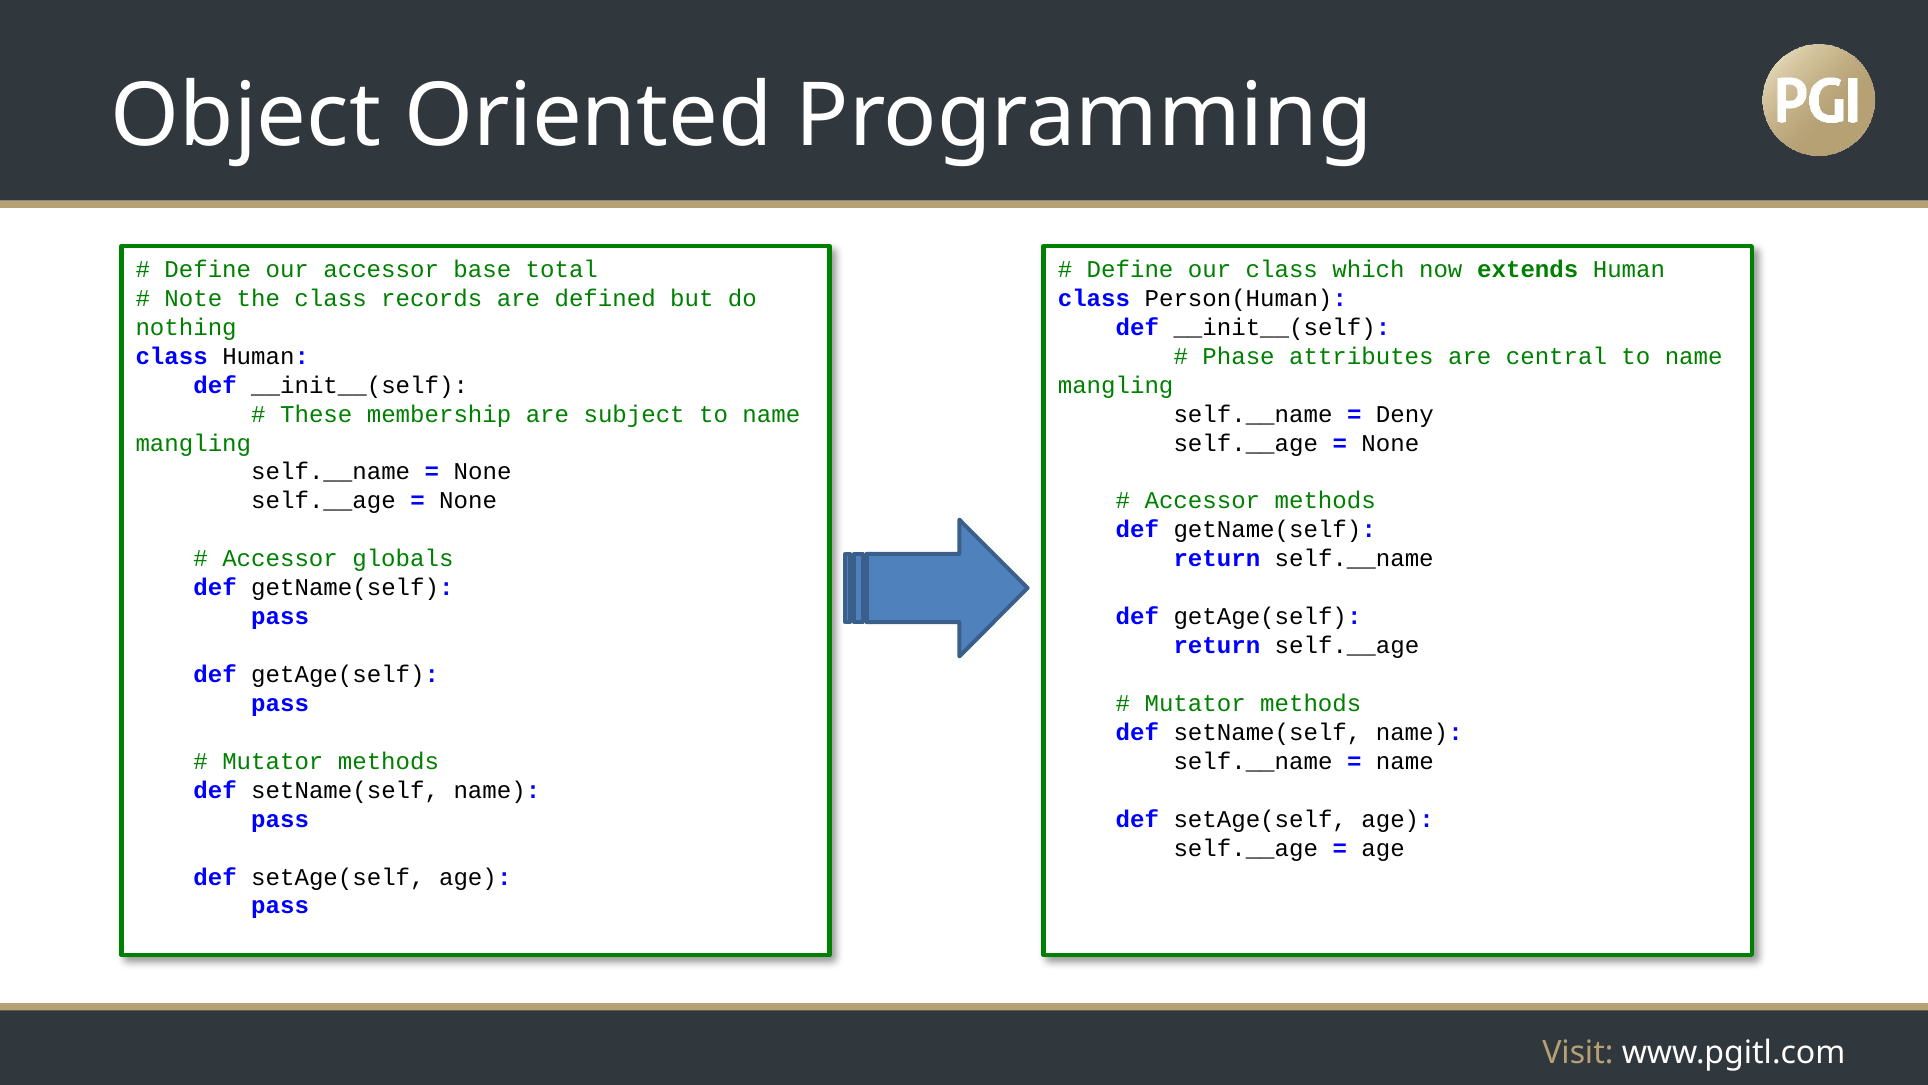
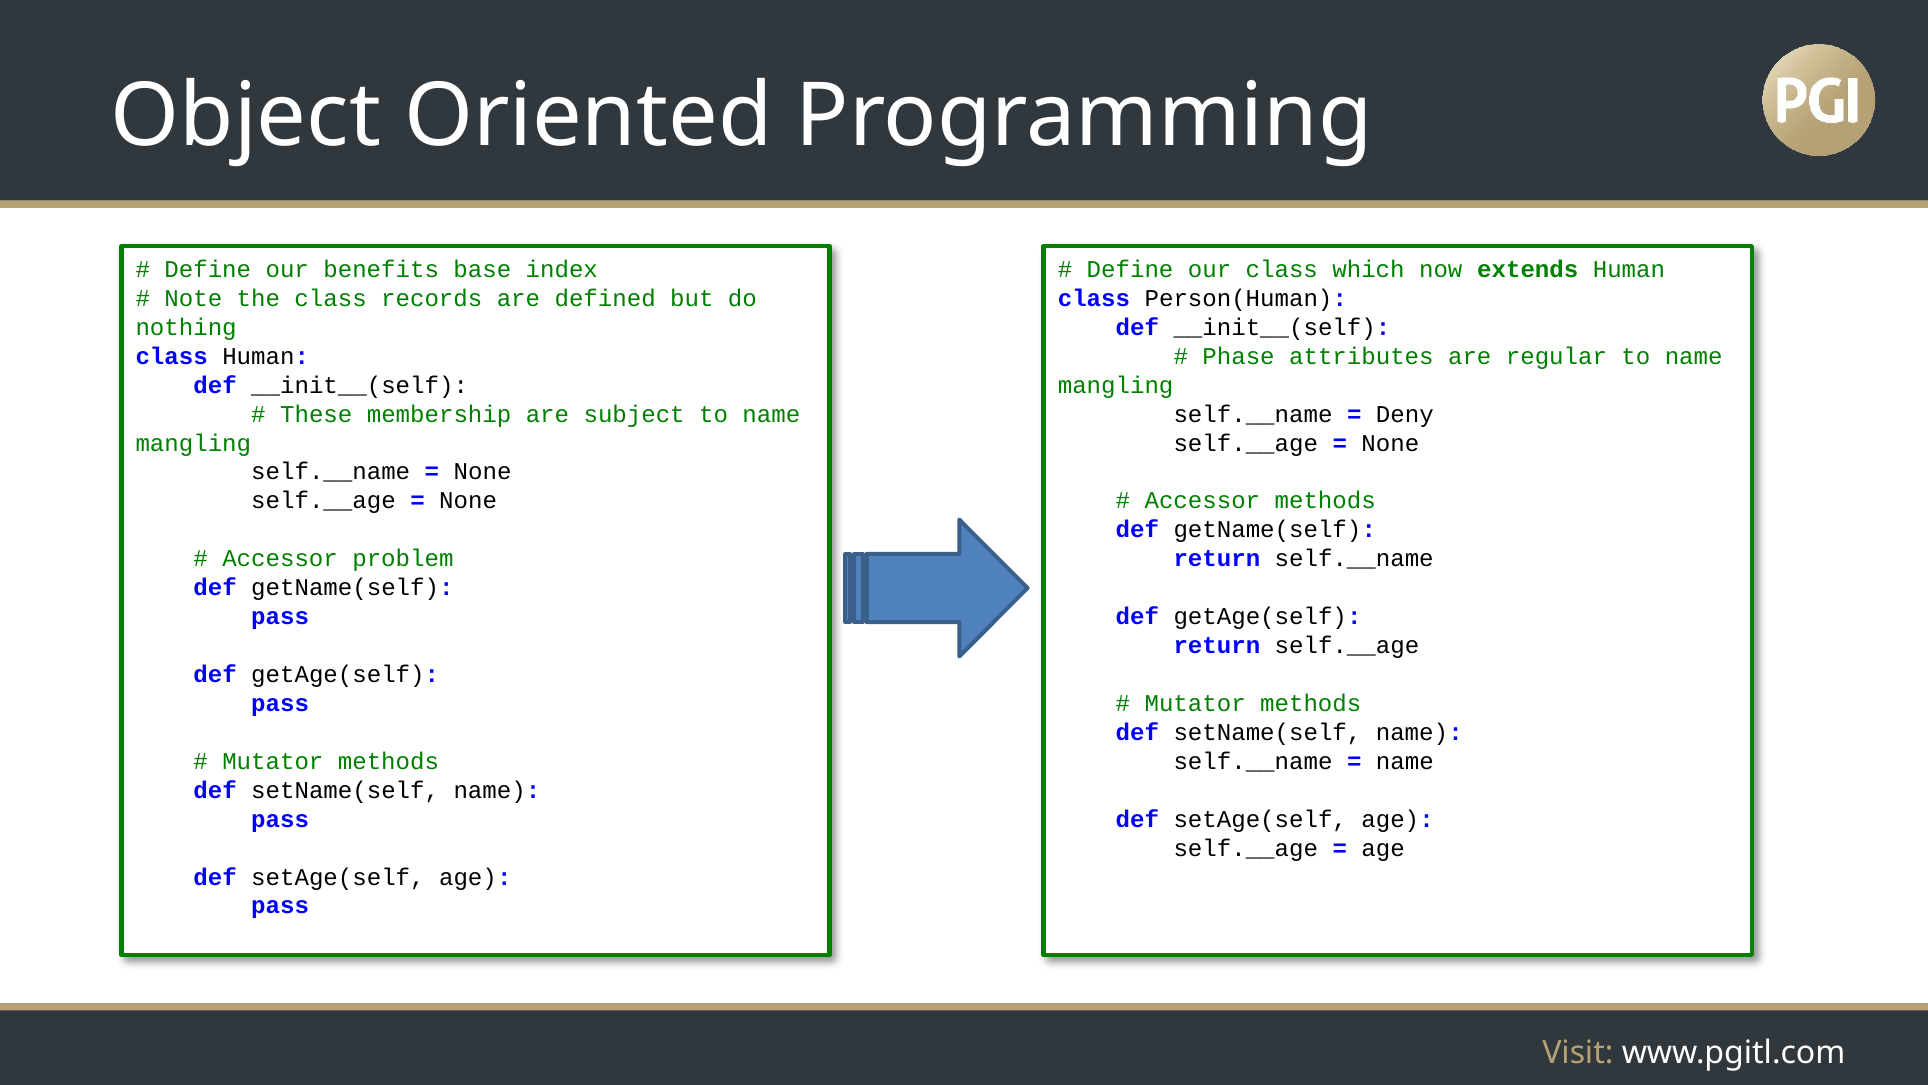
our accessor: accessor -> benefits (381, 269)
total: total -> index (562, 269)
central: central -> regular (1556, 356)
globals: globals -> problem (403, 559)
